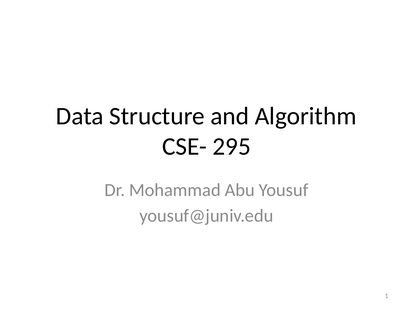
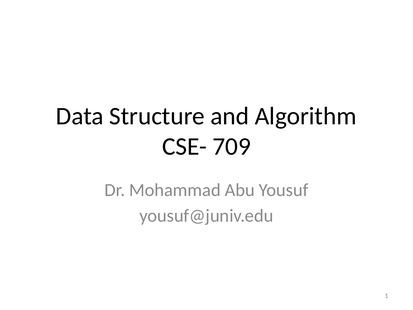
295: 295 -> 709 (232, 146)
